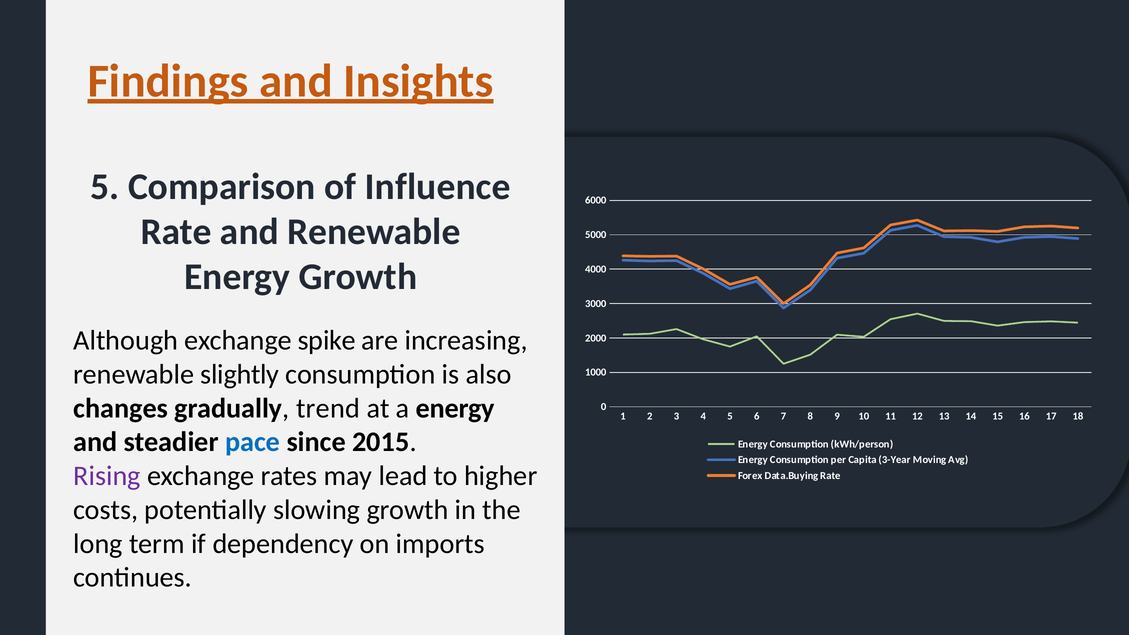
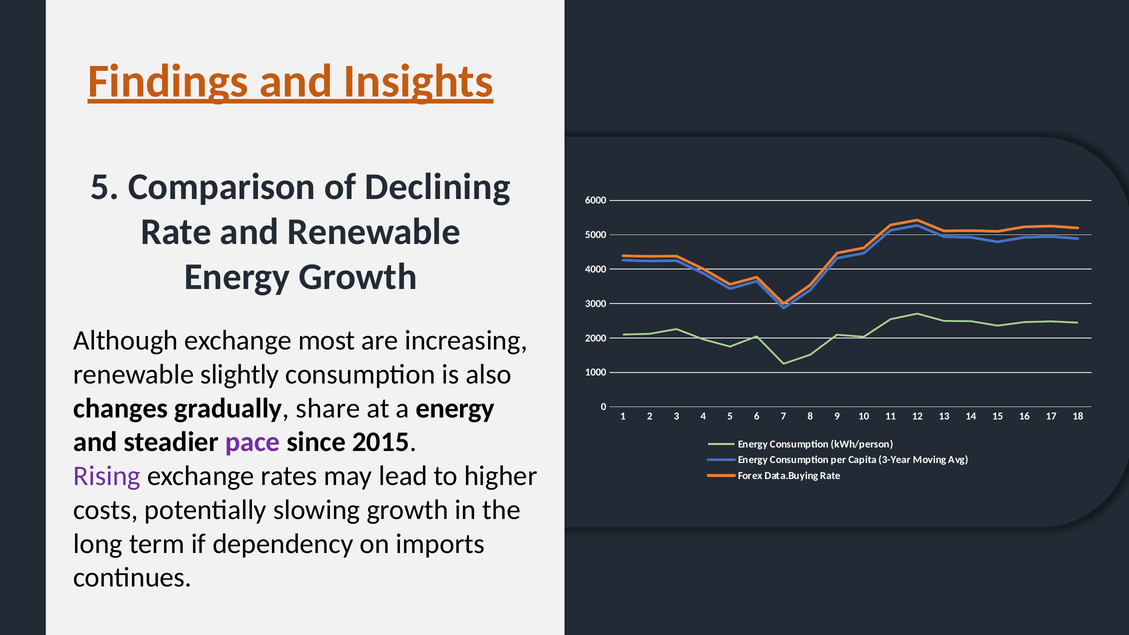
Influence: Influence -> Declining (438, 187)
spike: spike -> most (327, 341)
trend: trend -> share (328, 408)
pace colour: blue -> purple (253, 442)
